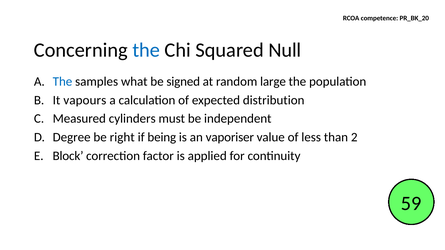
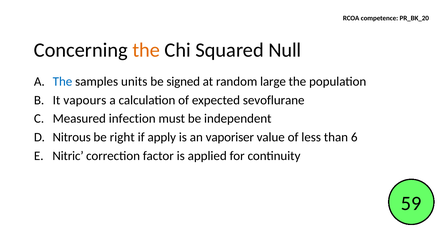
the colour: blue -> orange (146, 50)
what: what -> units (134, 82)
distribution: distribution -> sevoflurane (274, 100)
cylinders: cylinders -> infection (132, 119)
Degree: Degree -> Nitrous (72, 137)
being: being -> apply (162, 137)
2: 2 -> 6 (354, 137)
Block: Block -> Nitric (68, 156)
